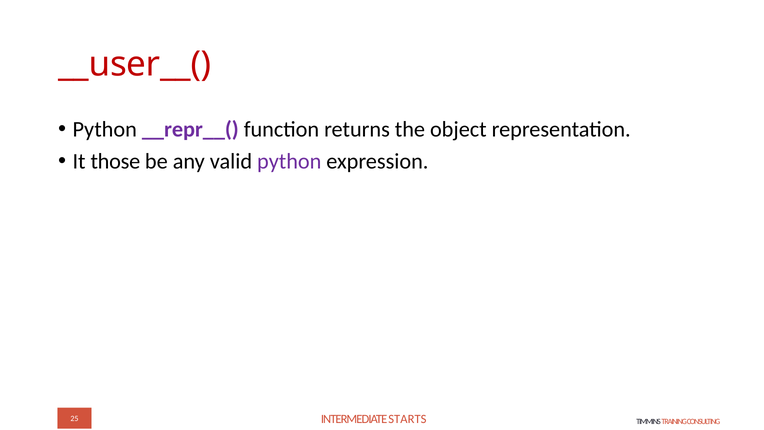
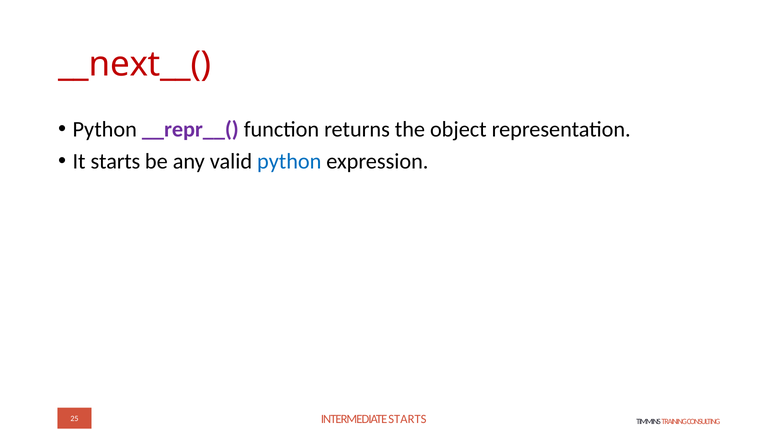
__user__(: __user__( -> __next__( (135, 64)
It those: those -> starts (115, 161)
python colour: purple -> blue (289, 161)
